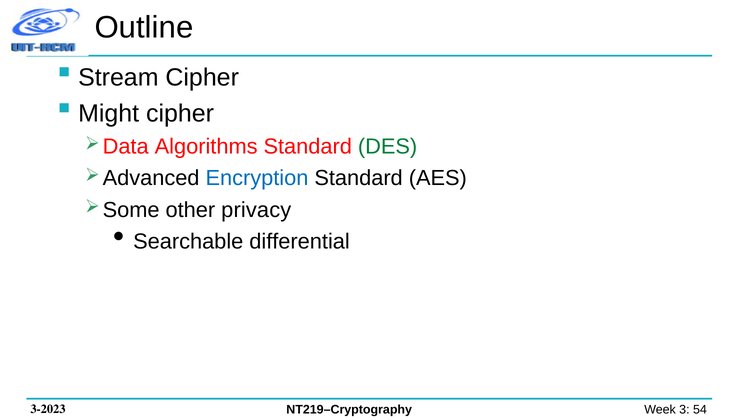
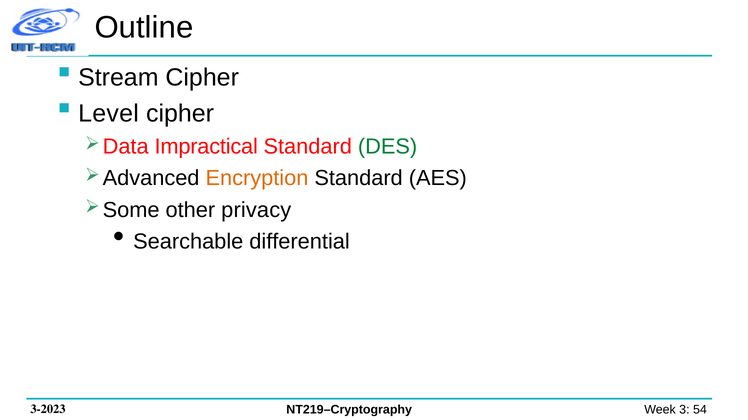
Might: Might -> Level (109, 114)
Algorithms: Algorithms -> Impractical (206, 147)
Encryption colour: blue -> orange (257, 179)
